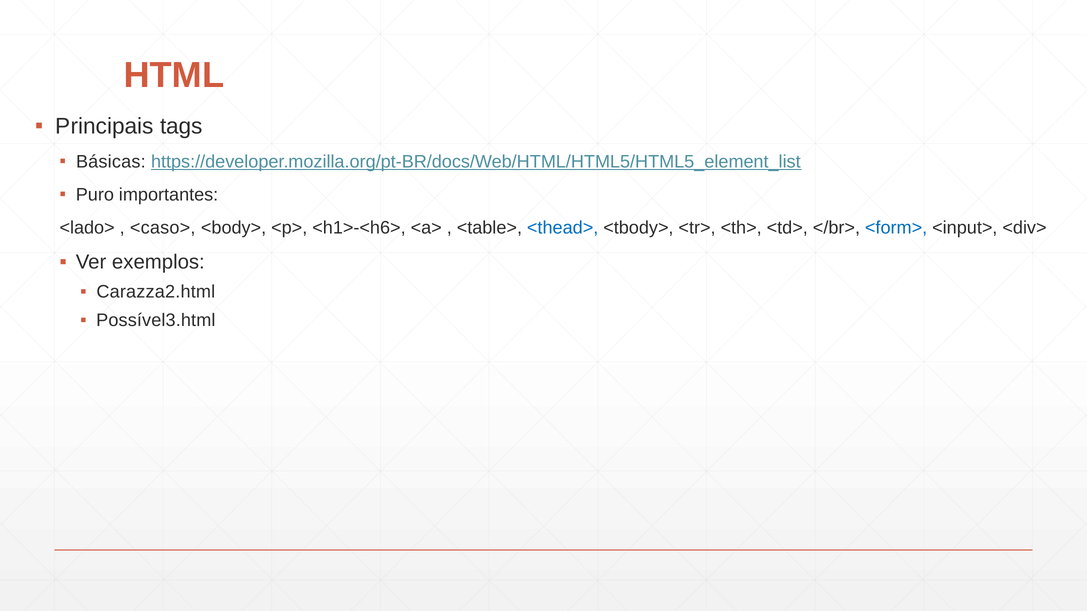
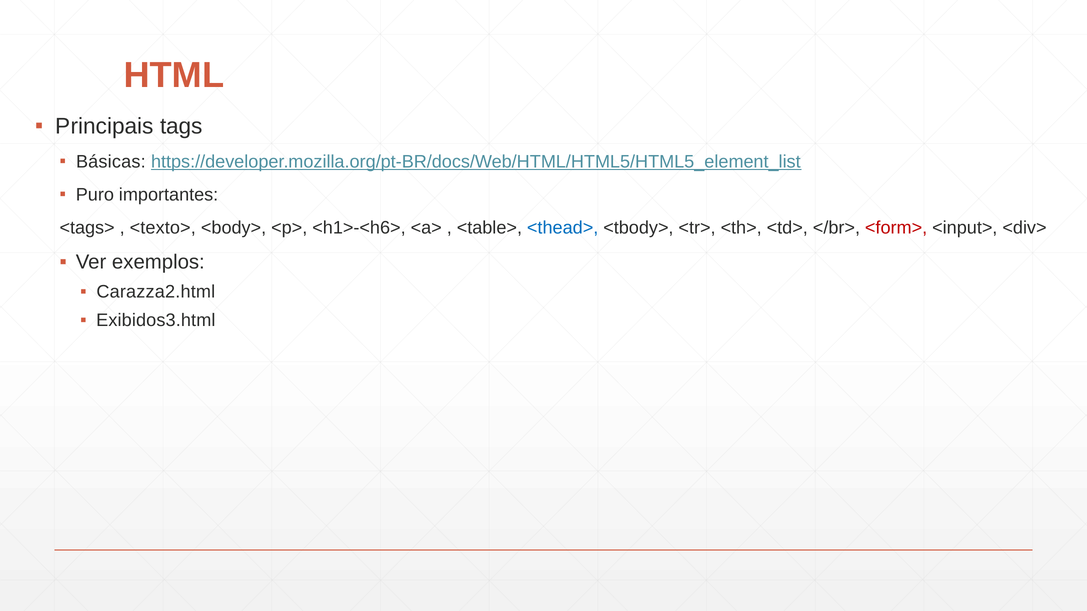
<lado>: <lado> -> <tags> (87, 228)
<caso>: <caso> -> <texto> (163, 228)
<form> colour: blue -> red (896, 228)
Possível3.html: Possível3.html -> Exibidos3.html (156, 321)
